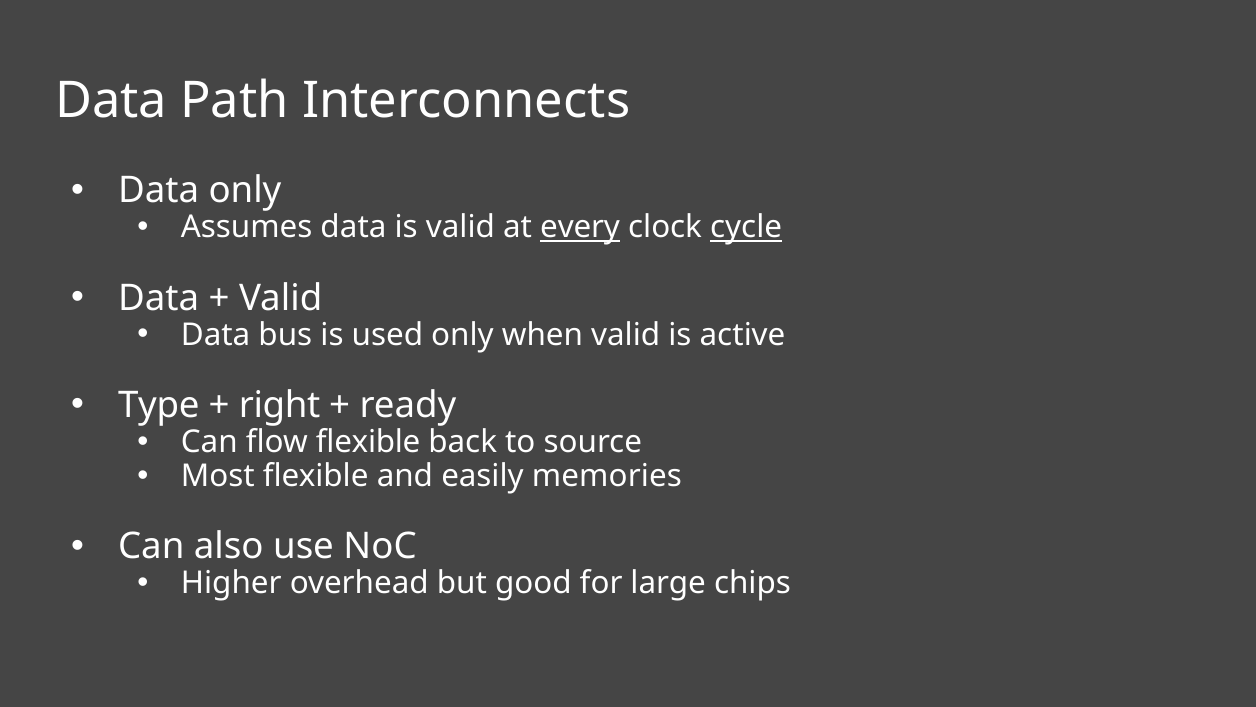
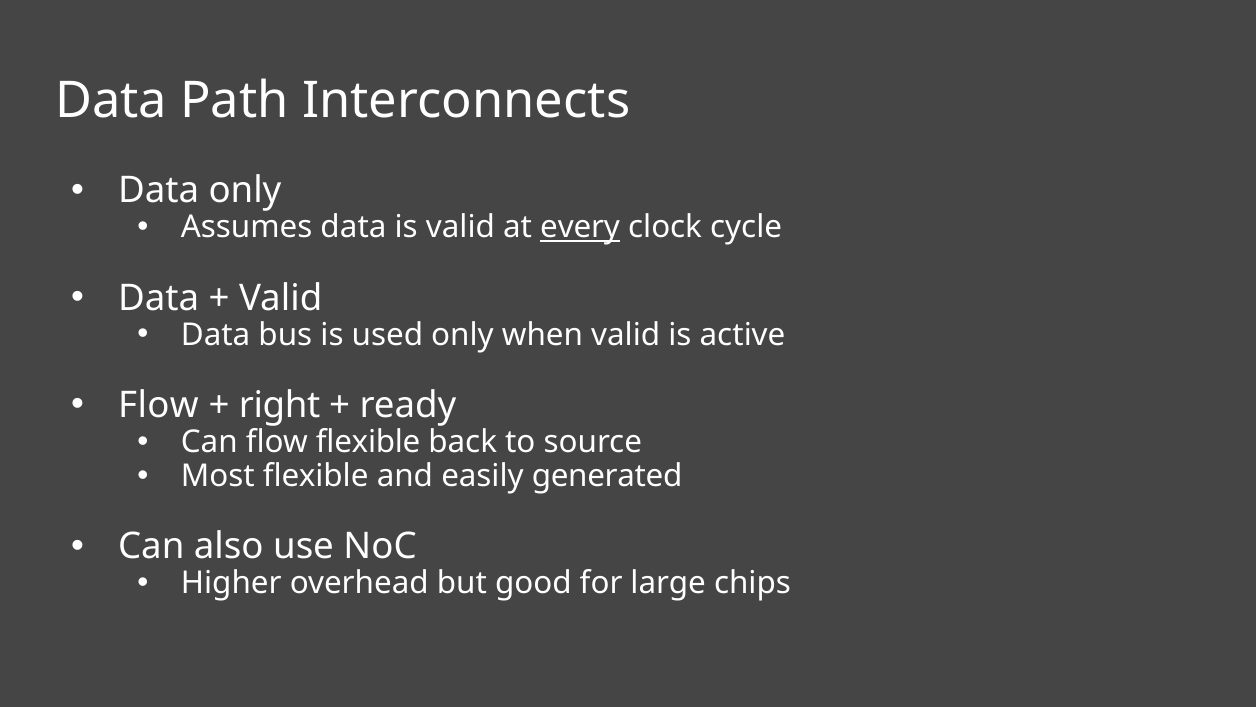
cycle underline: present -> none (746, 227)
Type: Type -> Flow (158, 405)
memories: memories -> generated (607, 476)
